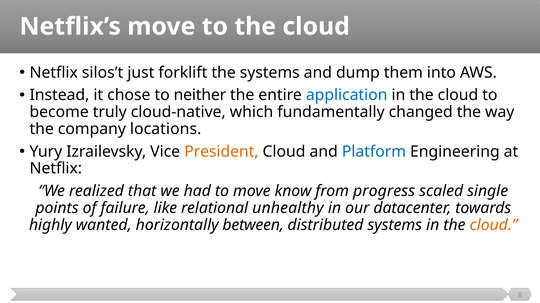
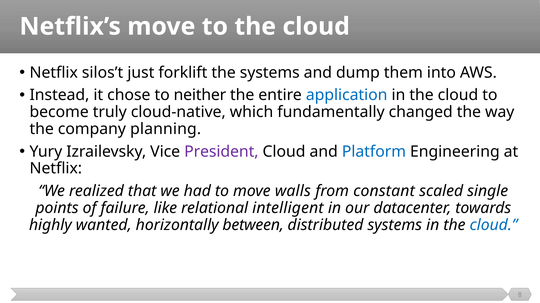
locations: locations -> planning (166, 129)
President colour: orange -> purple (221, 152)
know: know -> walls (293, 191)
progress: progress -> constant (384, 191)
unhealthy: unhealthy -> intelligent (288, 208)
cloud colour: orange -> blue (494, 225)
